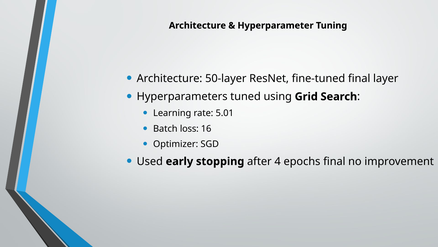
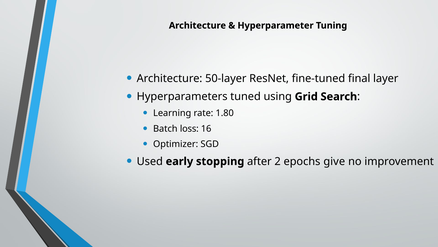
5.01: 5.01 -> 1.80 (225, 113)
4: 4 -> 2 (278, 161)
epochs final: final -> give (334, 161)
